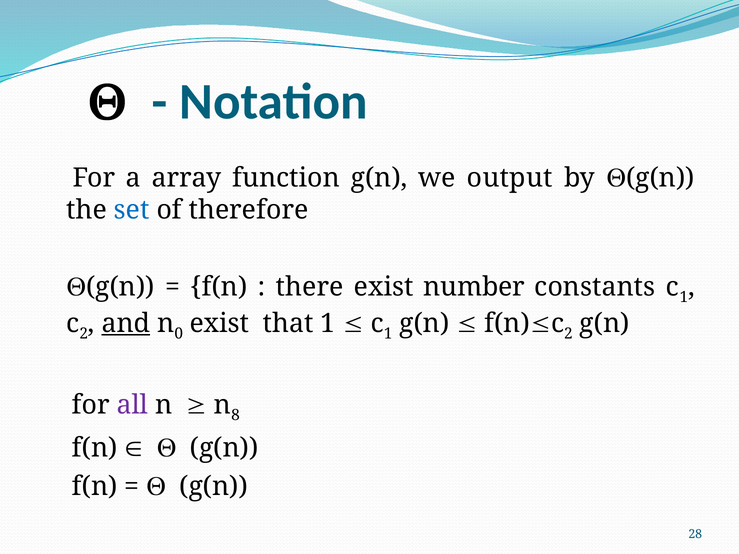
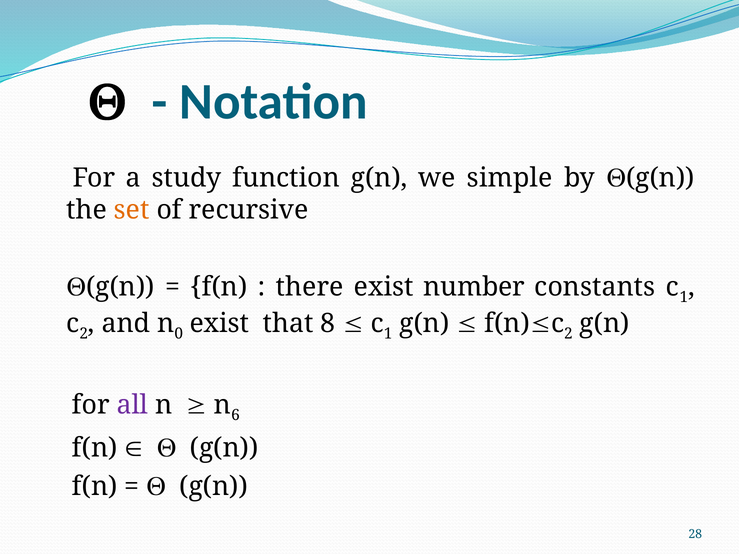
array: array -> study (187, 178)
output: output -> simple (510, 178)
set colour: blue -> orange (132, 210)
therefore: therefore -> recursive (249, 210)
and underline: present -> none (126, 323)
that 1: 1 -> 8 (328, 323)
8: 8 -> 6 (236, 415)
